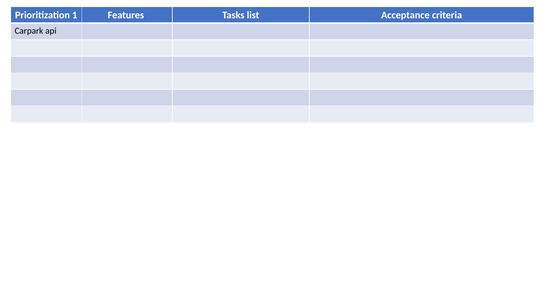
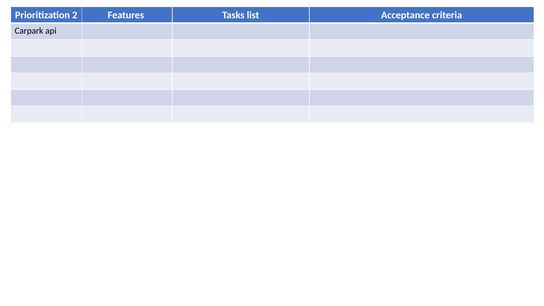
1: 1 -> 2 (75, 15)
